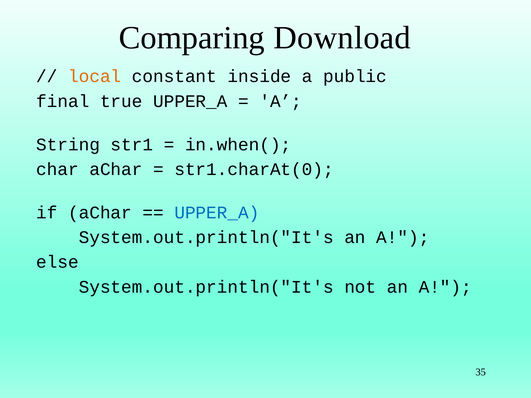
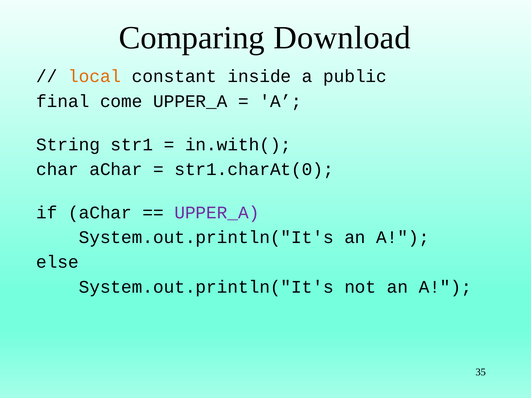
true: true -> come (121, 101)
in.when(: in.when( -> in.with( (238, 145)
UPPER_A colour: blue -> purple (217, 213)
